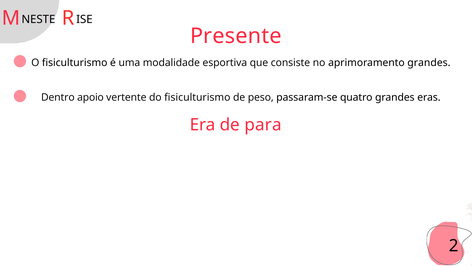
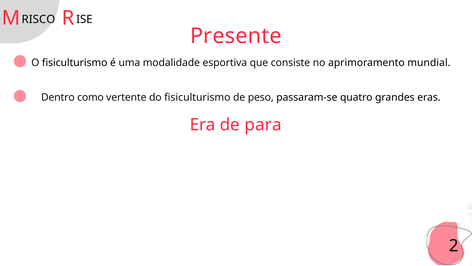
NESTE: NESTE -> RISCO (38, 19)
aprimoramento grandes: grandes -> mundial (429, 63)
apoio: apoio -> como (90, 97)
